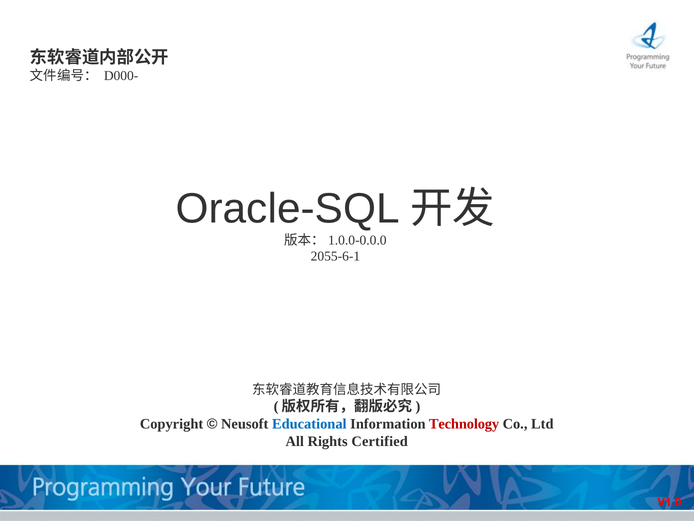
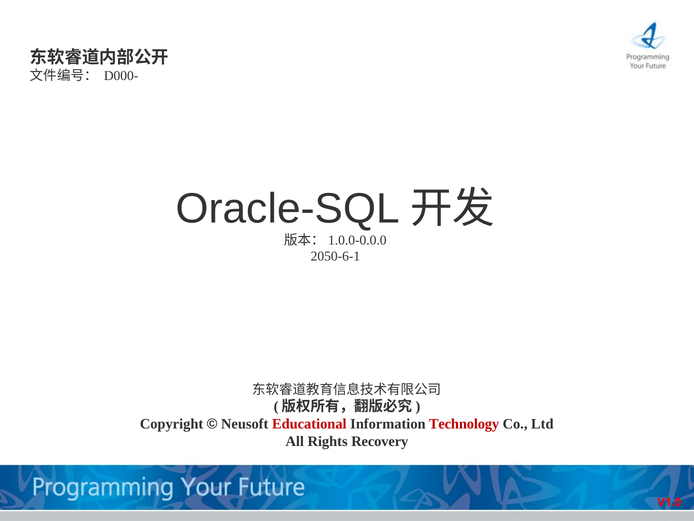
2055-6-1: 2055-6-1 -> 2050-6-1 (335, 256)
Educational colour: blue -> red (309, 424)
Certified: Certified -> Recovery (380, 441)
